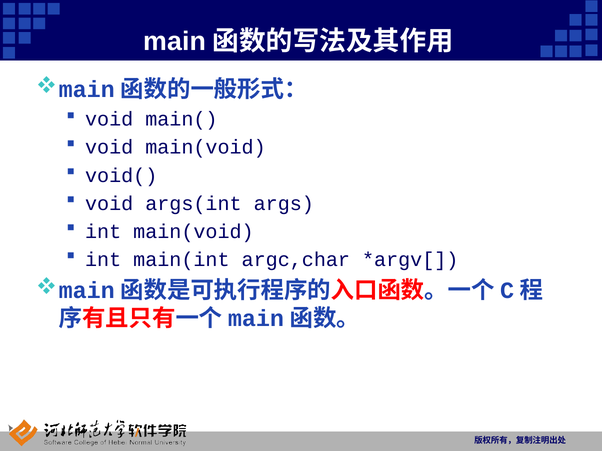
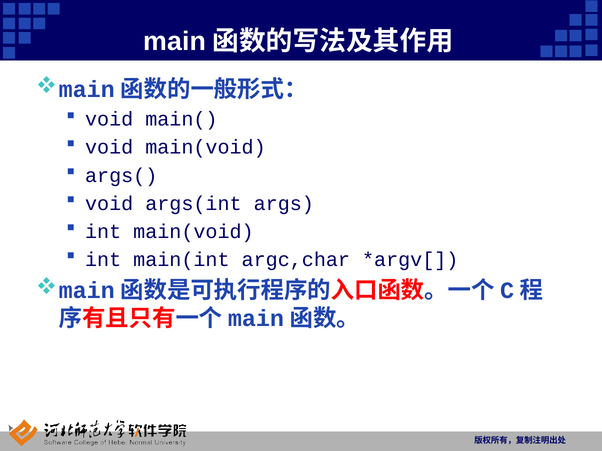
void(: void( -> args( (121, 176)
